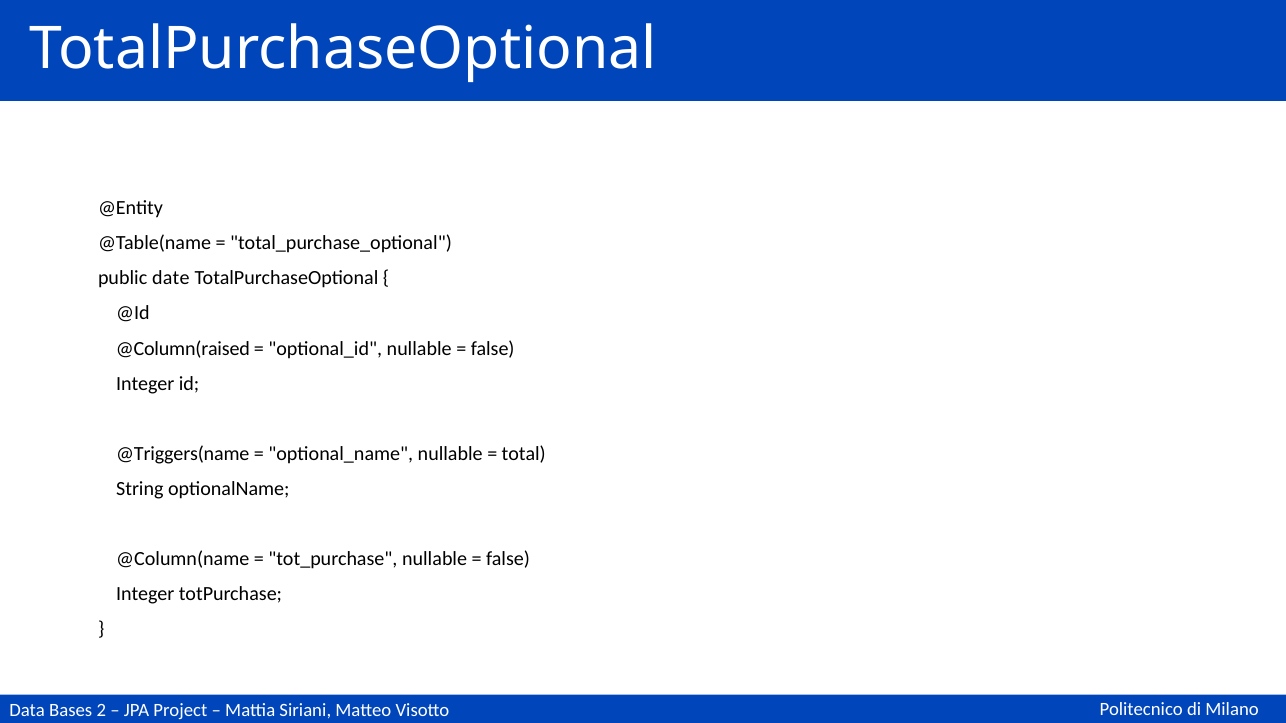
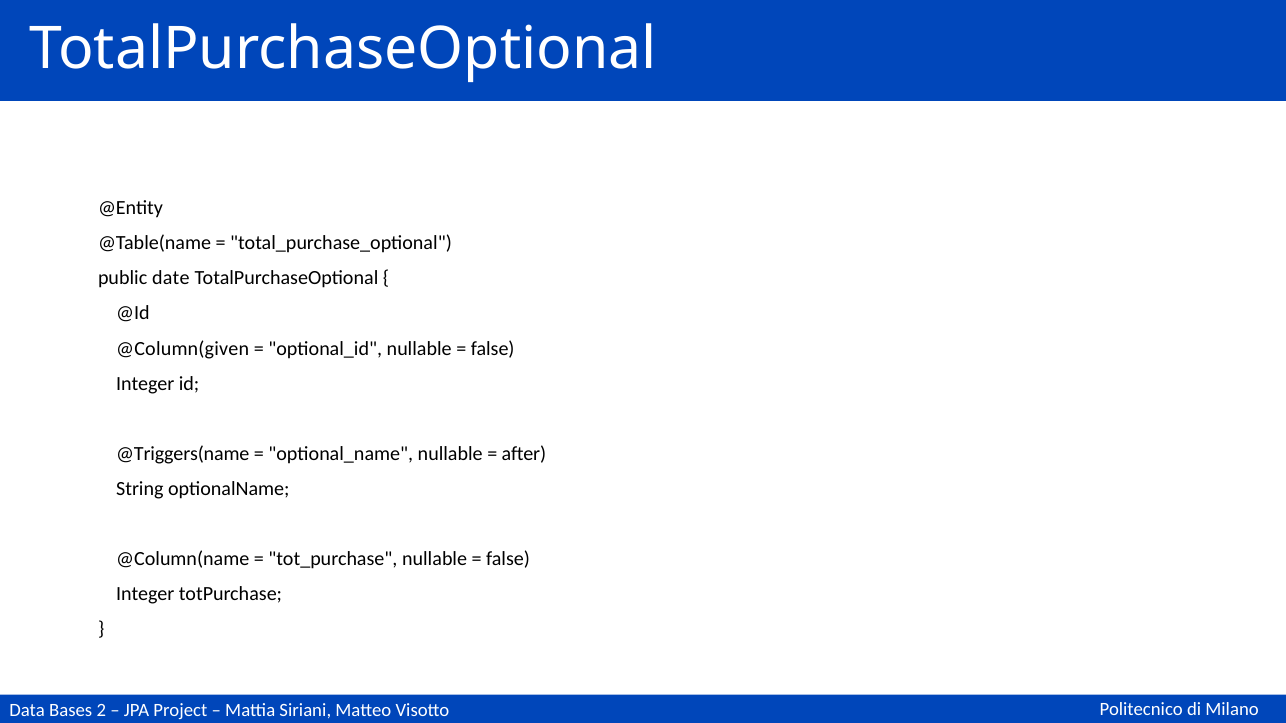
@Column(raised: @Column(raised -> @Column(given (183, 349)
total: total -> after (524, 454)
